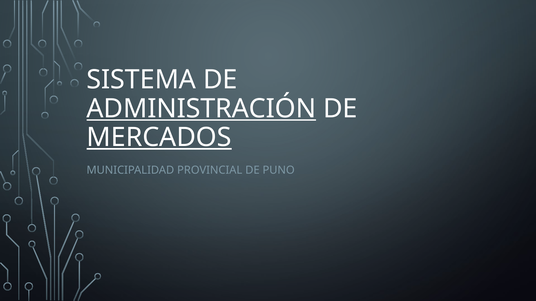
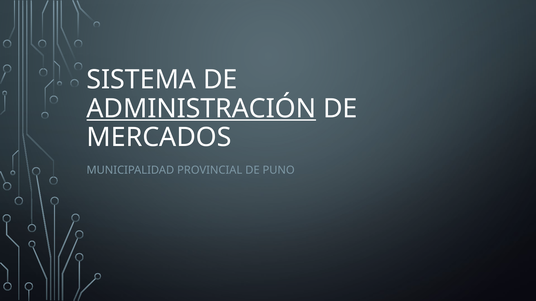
MERCADOS underline: present -> none (159, 138)
